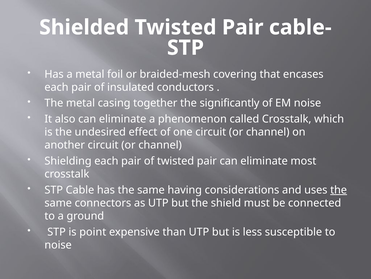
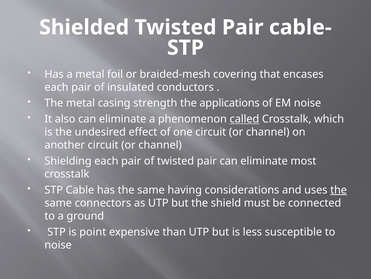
together: together -> strength (155, 103)
significantly: significantly -> applications (230, 103)
called underline: none -> present (244, 119)
